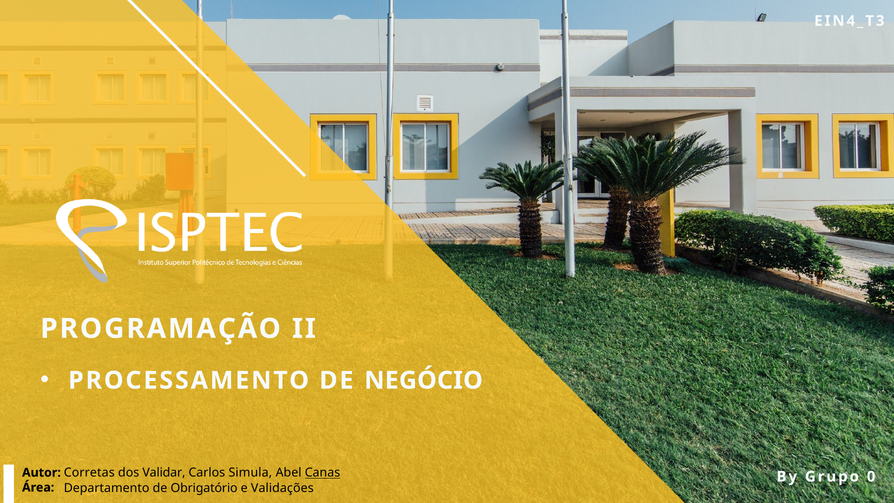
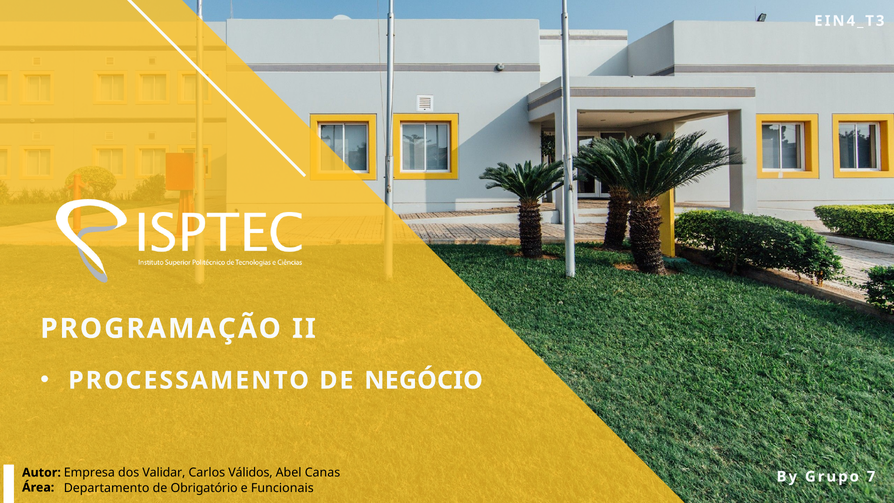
Corretas: Corretas -> Empresa (89, 473)
Simula: Simula -> Válidos (250, 473)
Canas underline: present -> none (322, 473)
0: 0 -> 7 (871, 477)
Validações: Validações -> Funcionais (282, 488)
